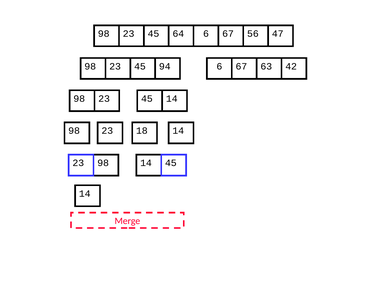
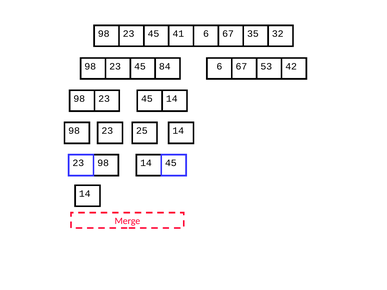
64: 64 -> 41 (178, 34)
56: 56 -> 35 (253, 34)
47: 47 -> 32 (278, 34)
94: 94 -> 84 (165, 66)
63: 63 -> 53 (266, 66)
18: 18 -> 25 (142, 131)
